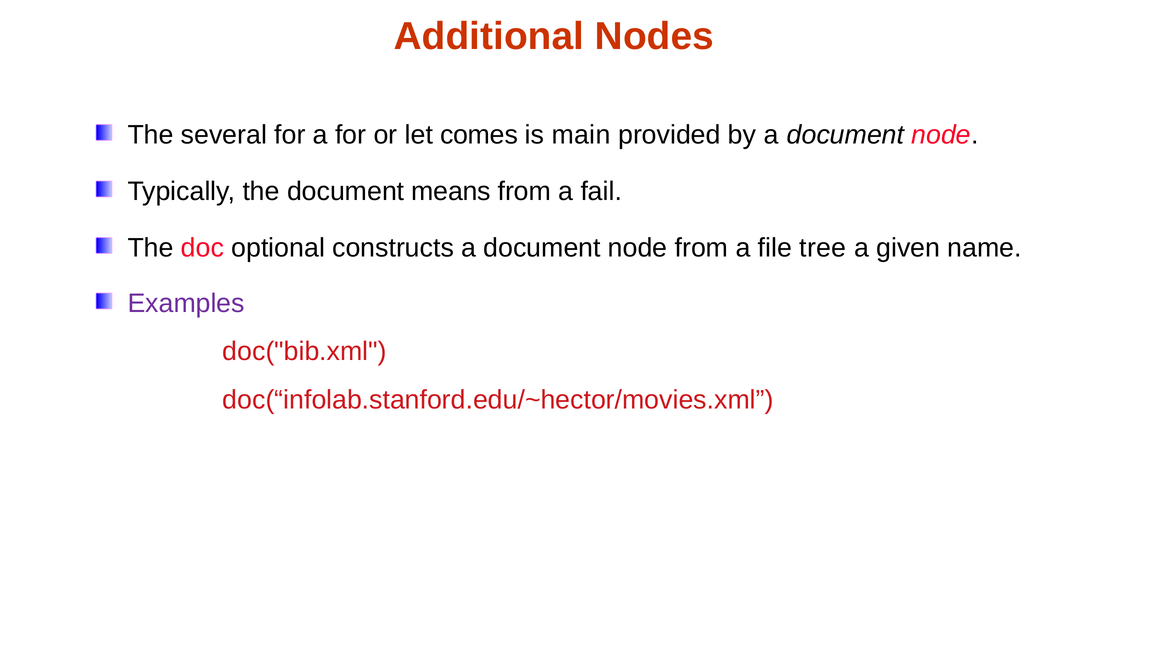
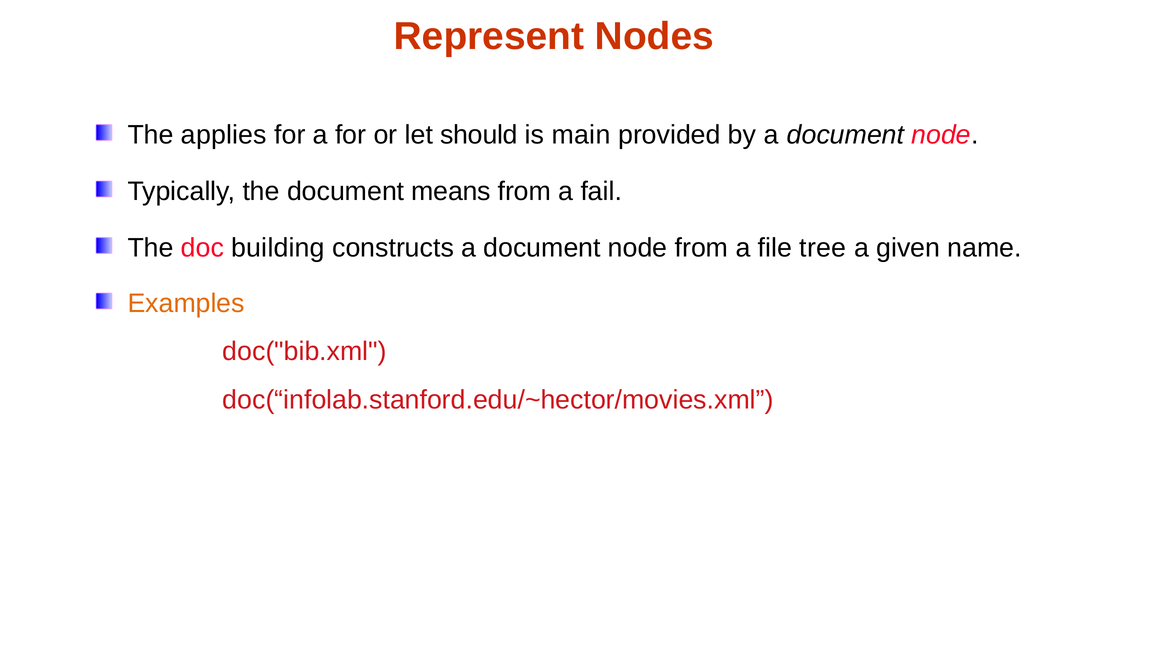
Additional: Additional -> Represent (489, 37)
several: several -> applies (224, 135)
comes: comes -> should (479, 135)
optional: optional -> building (278, 248)
Examples colour: purple -> orange (186, 303)
